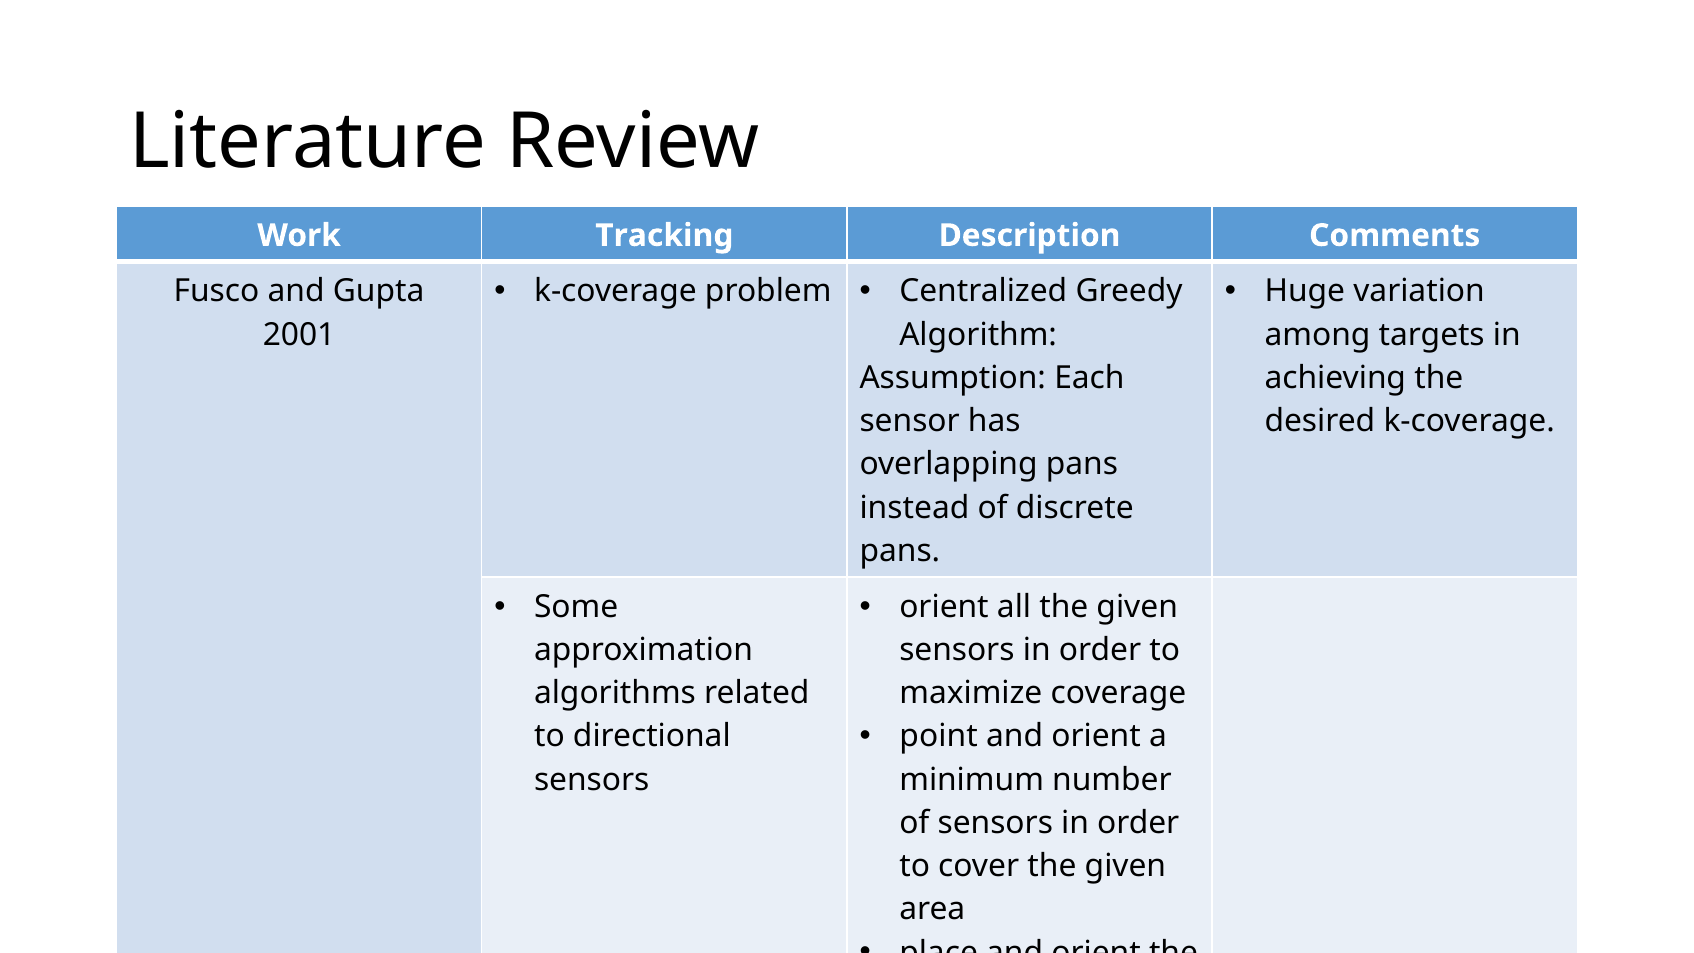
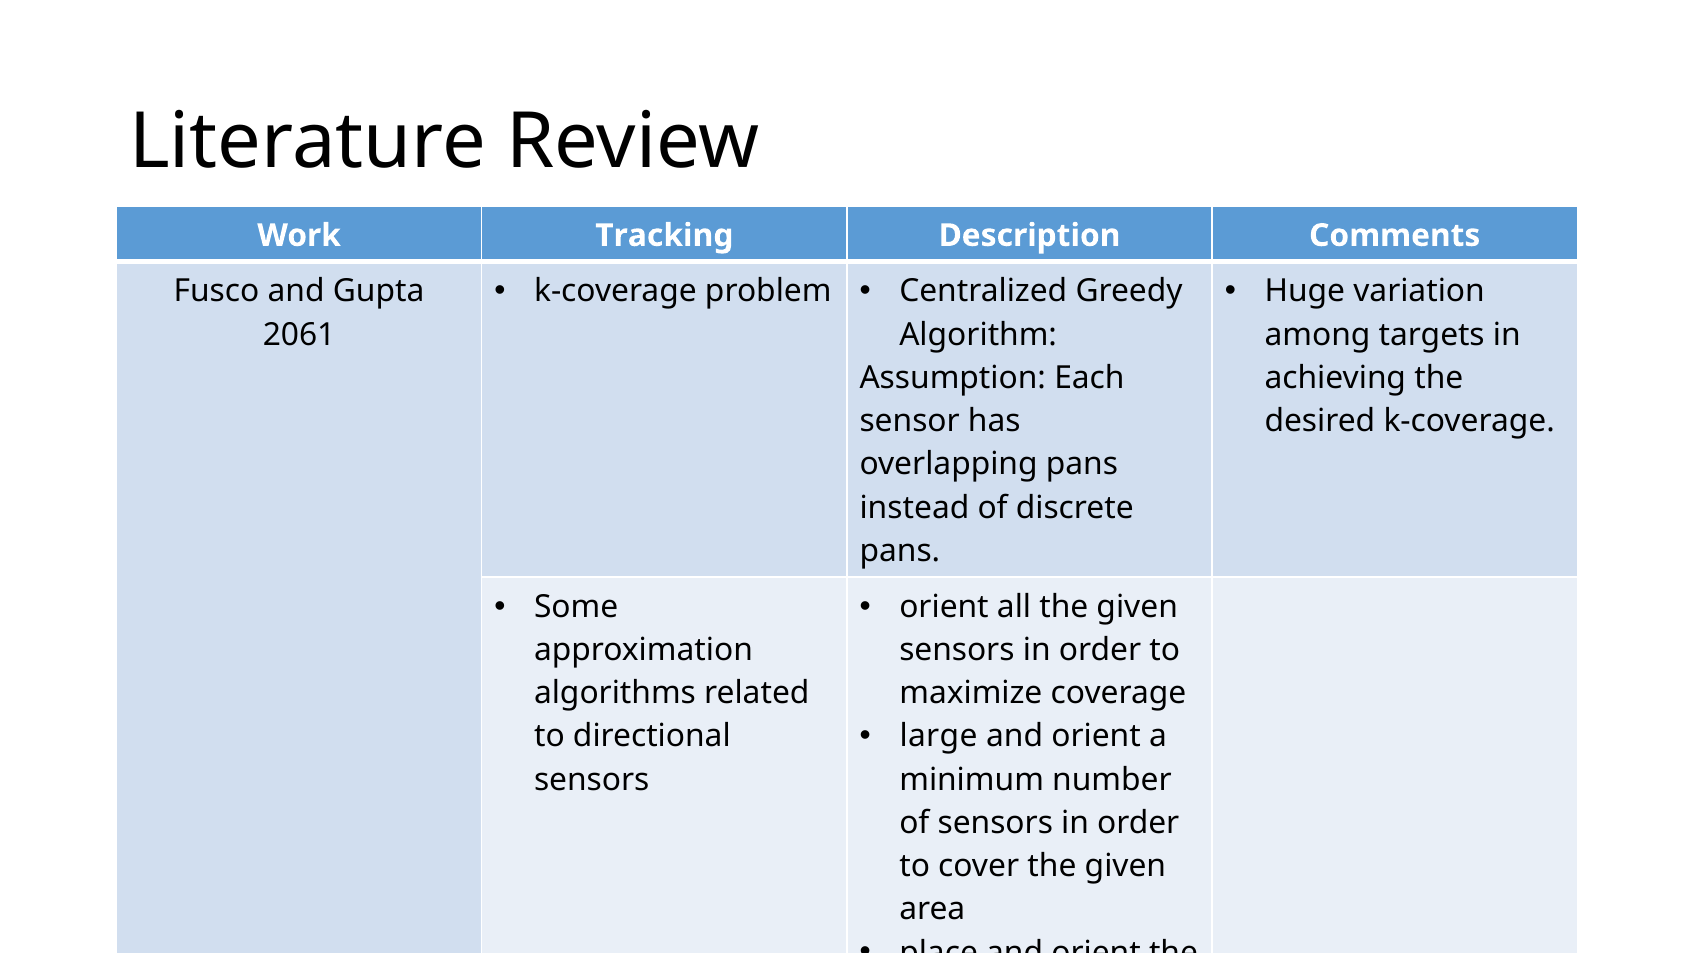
2001: 2001 -> 2061 (299, 335)
point: point -> large (939, 736)
